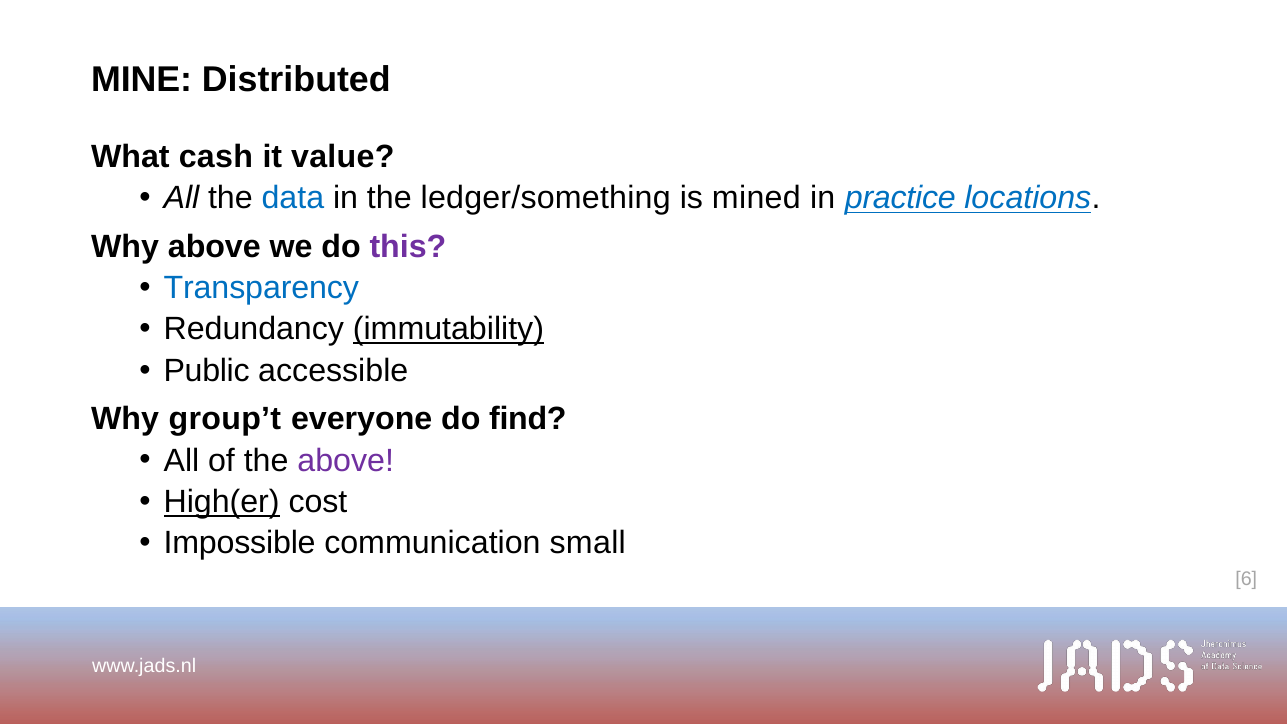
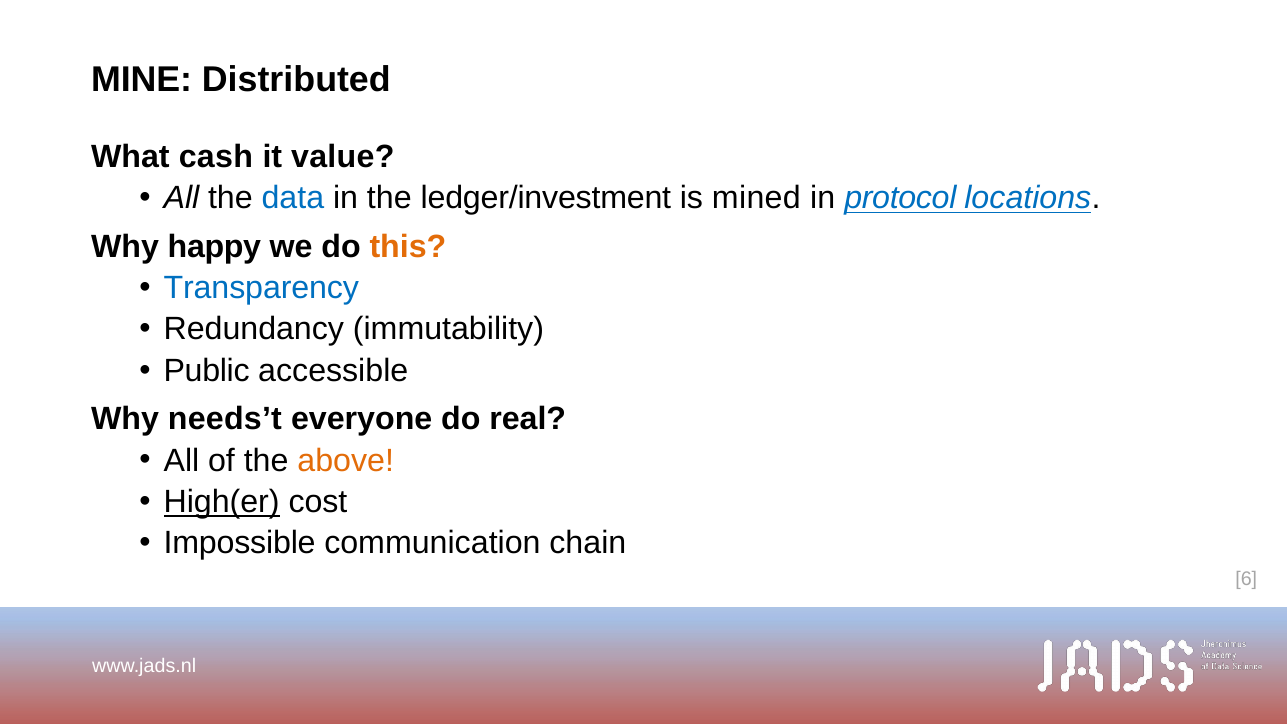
ledger/something: ledger/something -> ledger/investment (546, 198)
practice: practice -> protocol (900, 198)
Why above: above -> happy (214, 246)
this colour: purple -> orange (408, 246)
immutability underline: present -> none (448, 329)
group’t: group’t -> needs’t (225, 419)
find: find -> real (528, 419)
above colour: purple -> orange (346, 460)
small: small -> chain (588, 543)
